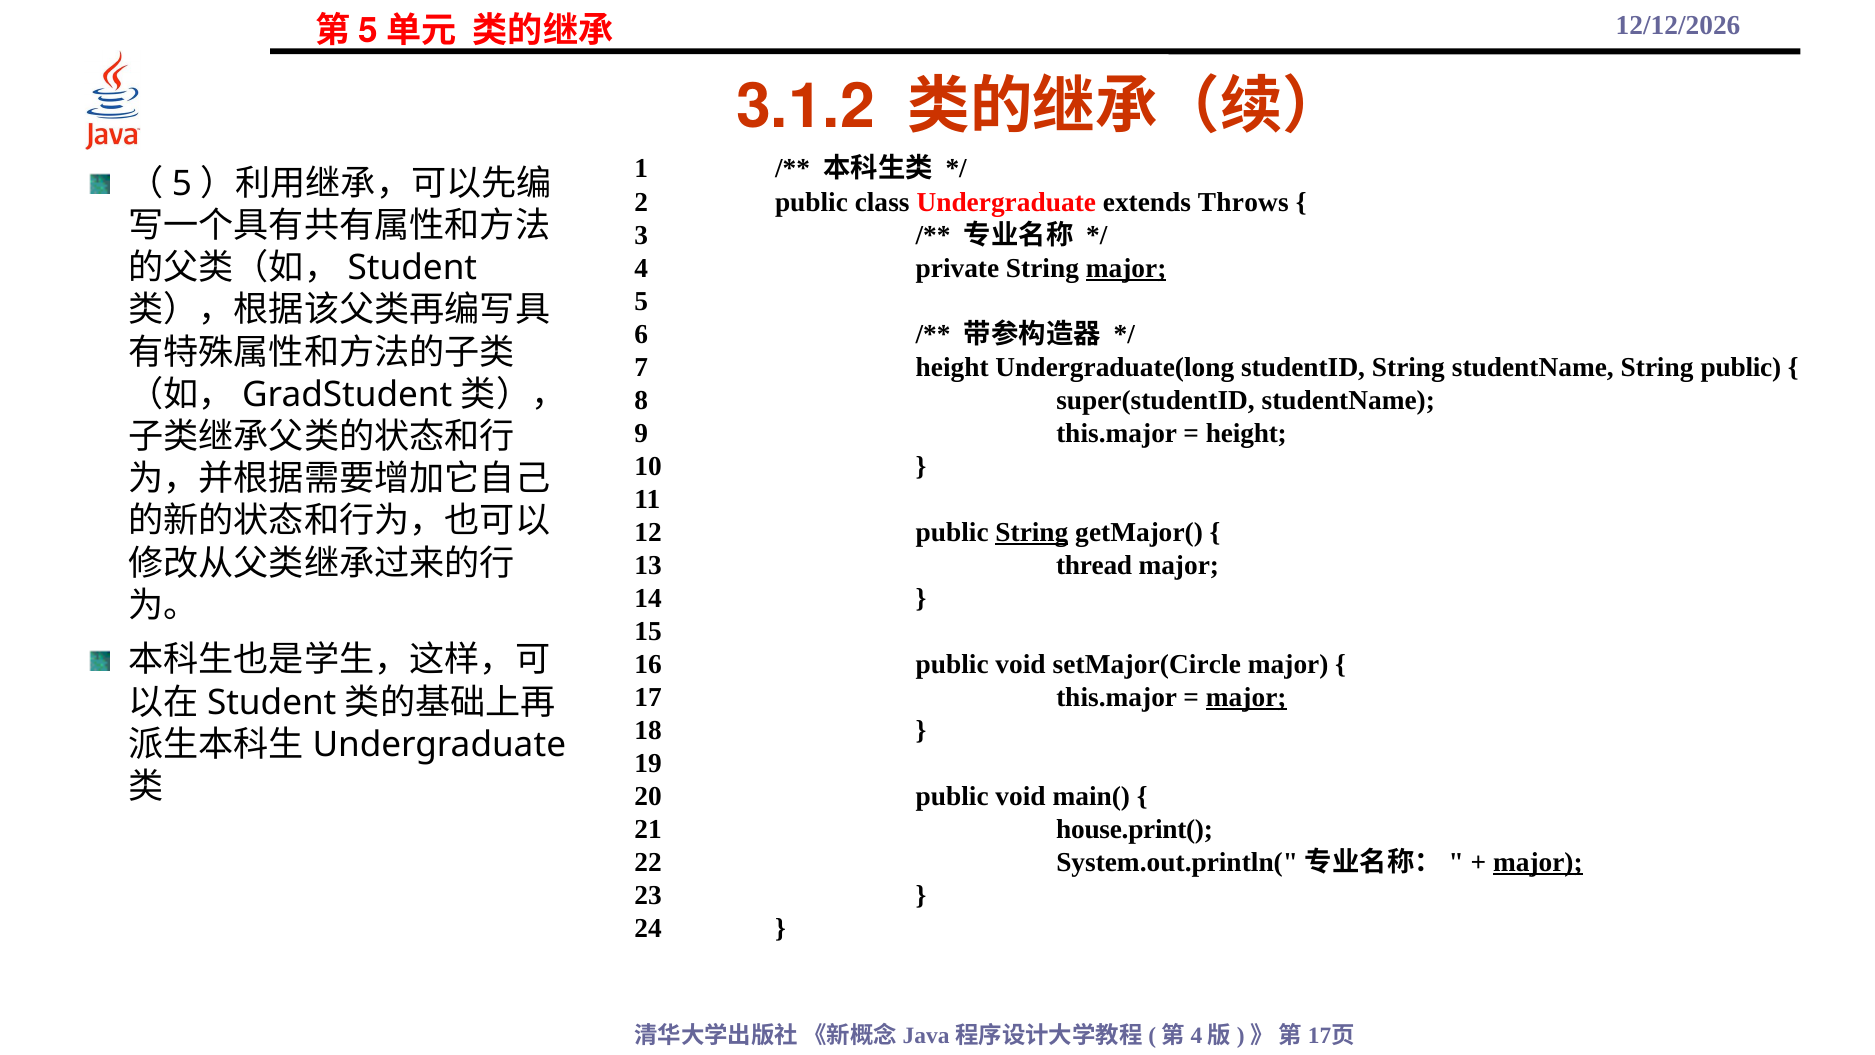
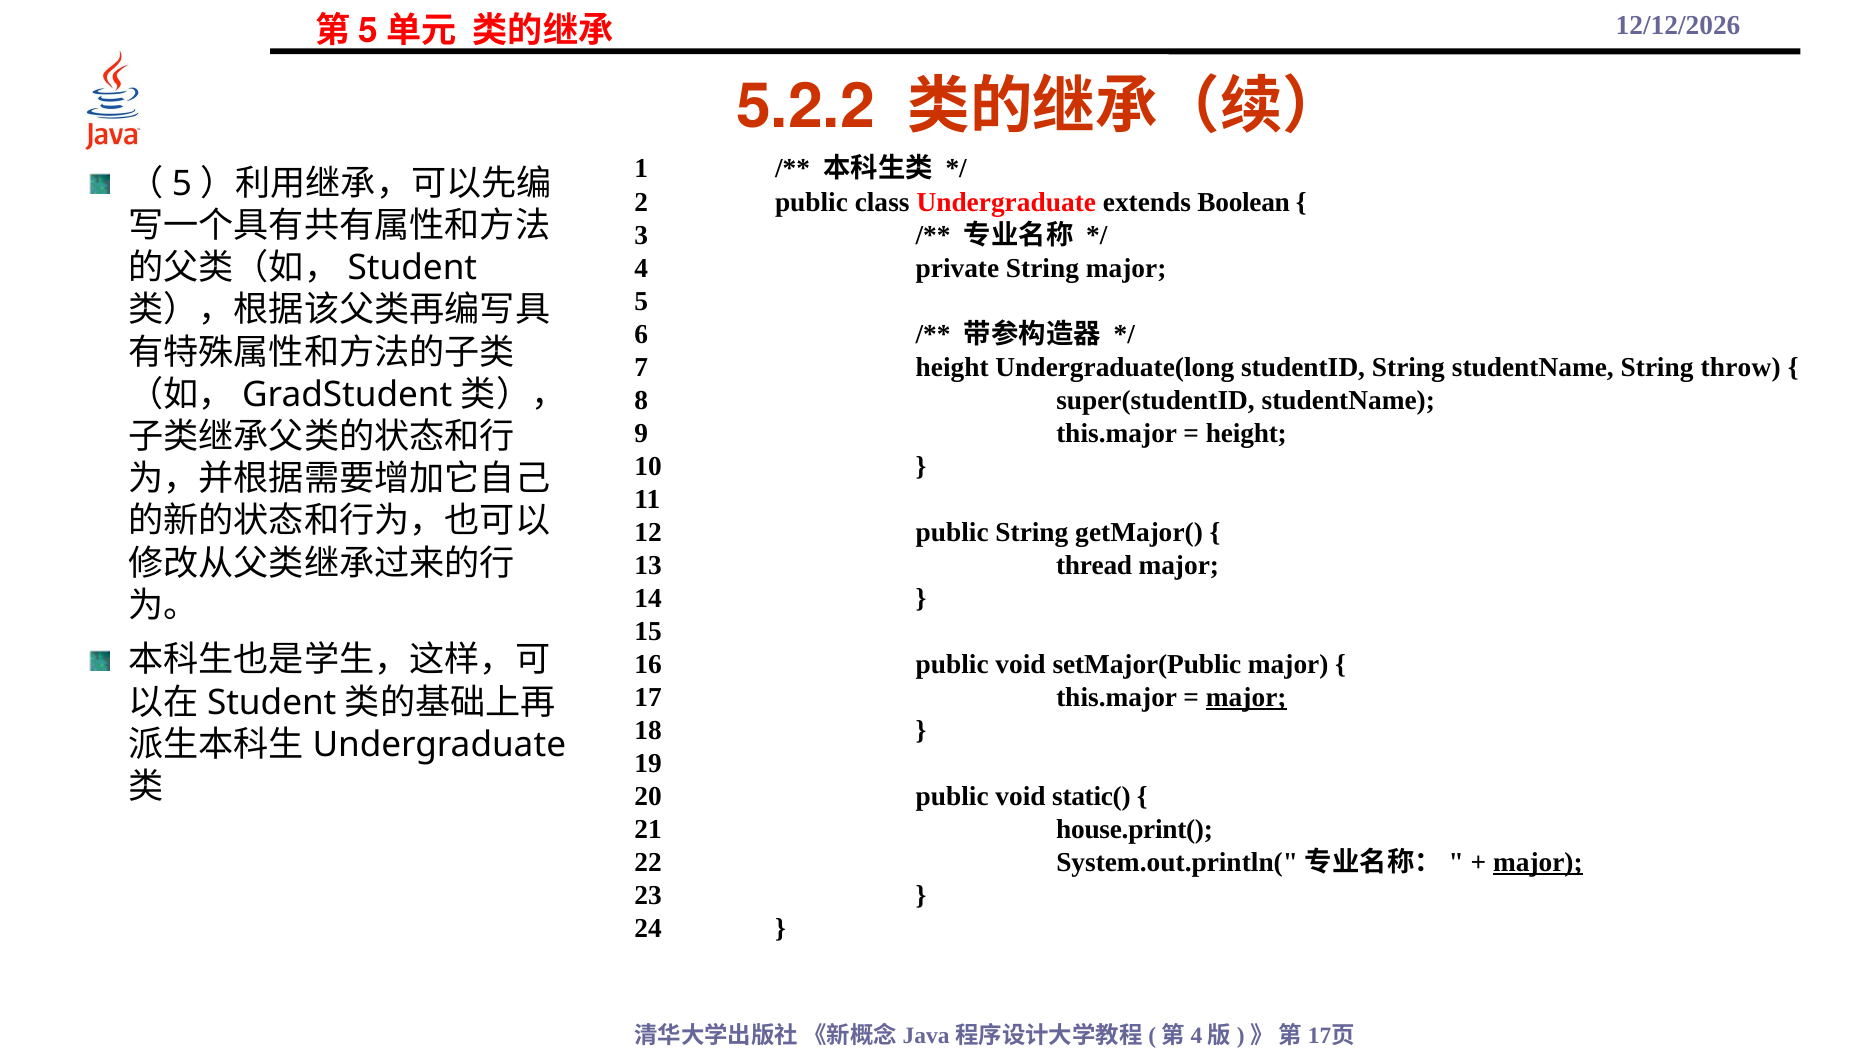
3.1.2: 3.1.2 -> 5.2.2 (806, 107)
Throws: Throws -> Boolean (1244, 202)
major underline: present -> none (1126, 268)
String public: public -> throw (1741, 367)
String underline: present -> none (1032, 532)
setMajor(Circle: setMajor(Circle -> setMajor(Public (1147, 664)
main(: main( -> static( (1091, 796)
